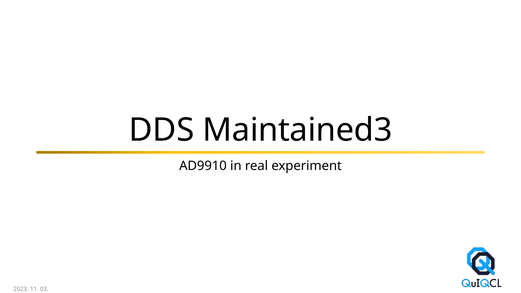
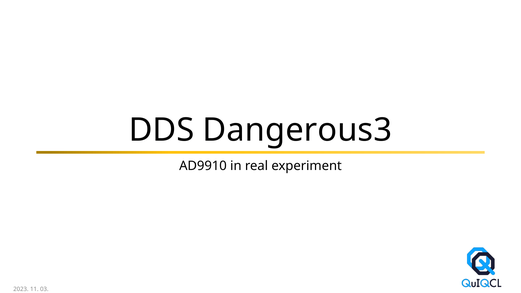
Maintained3: Maintained3 -> Dangerous3 (297, 130)
